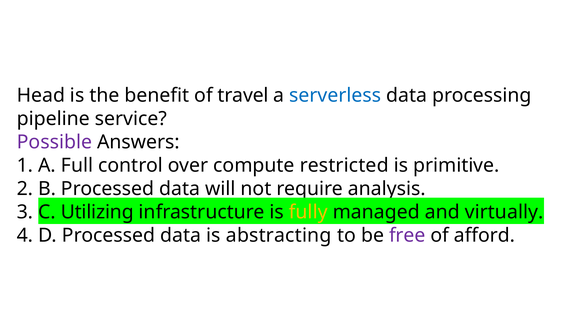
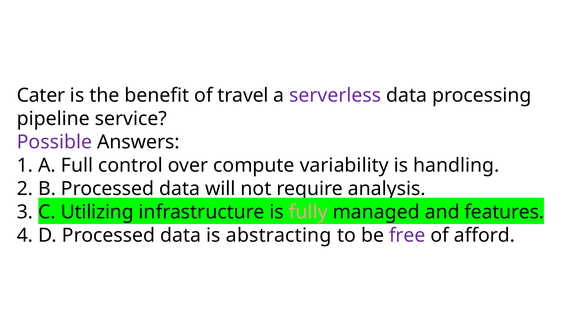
Head: Head -> Cater (41, 95)
serverless colour: blue -> purple (335, 95)
restricted: restricted -> variability (344, 166)
primitive: primitive -> handling (456, 166)
fully colour: yellow -> pink (308, 212)
virtually: virtually -> features (504, 212)
